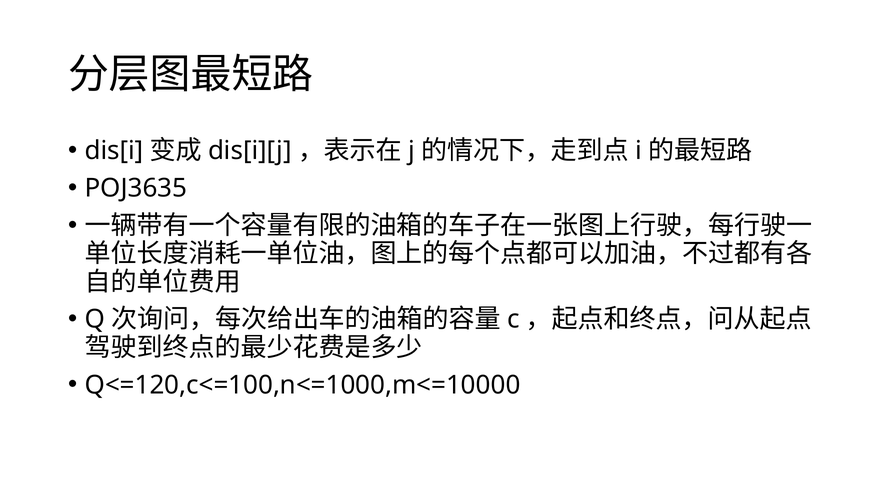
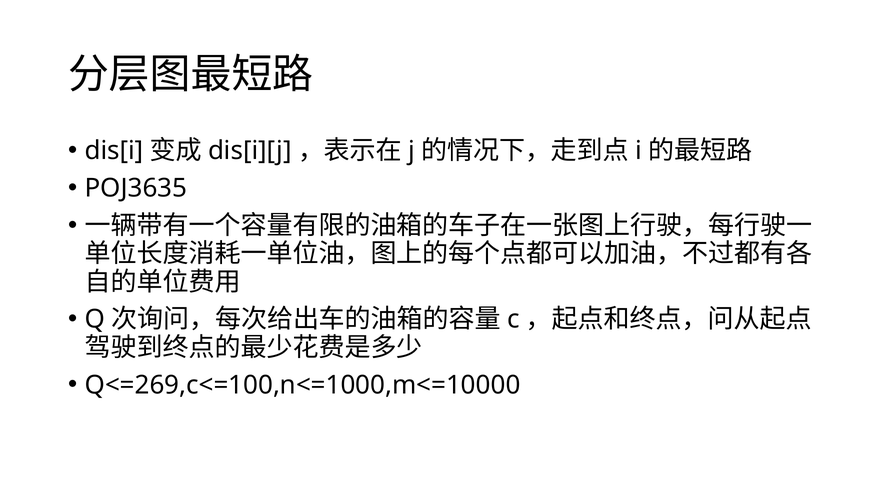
Q<=120,c<=100,n<=1000,m<=10000: Q<=120,c<=100,n<=1000,m<=10000 -> Q<=269,c<=100,n<=1000,m<=10000 (303, 385)
